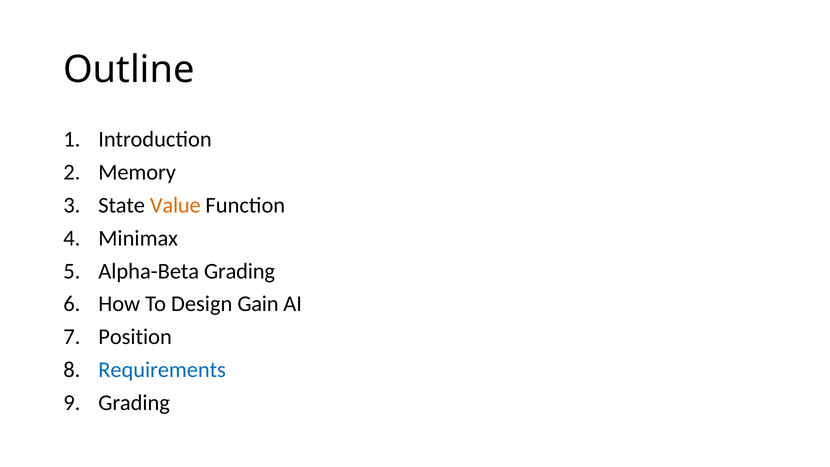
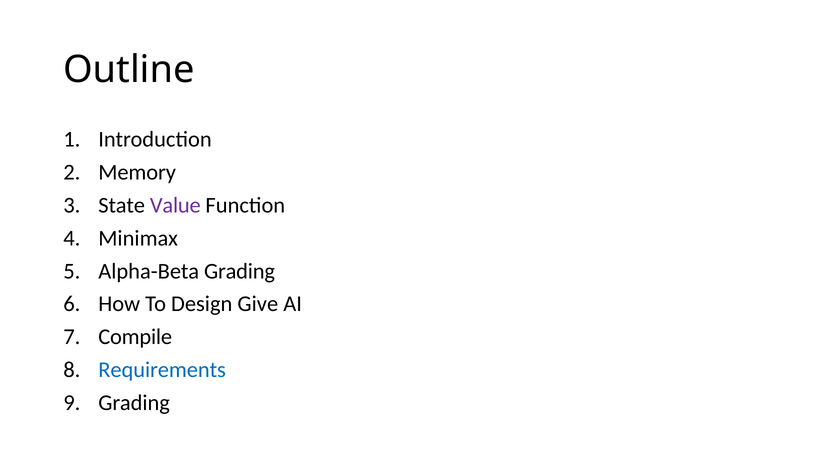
Value colour: orange -> purple (175, 205)
Gain: Gain -> Give (258, 304)
Position: Position -> Compile (135, 337)
